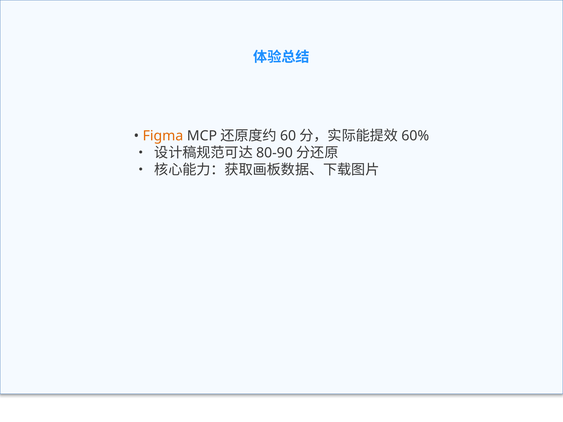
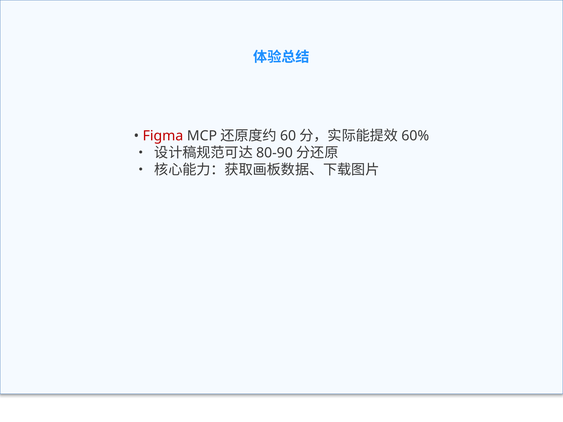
Figma colour: orange -> red (163, 136)
